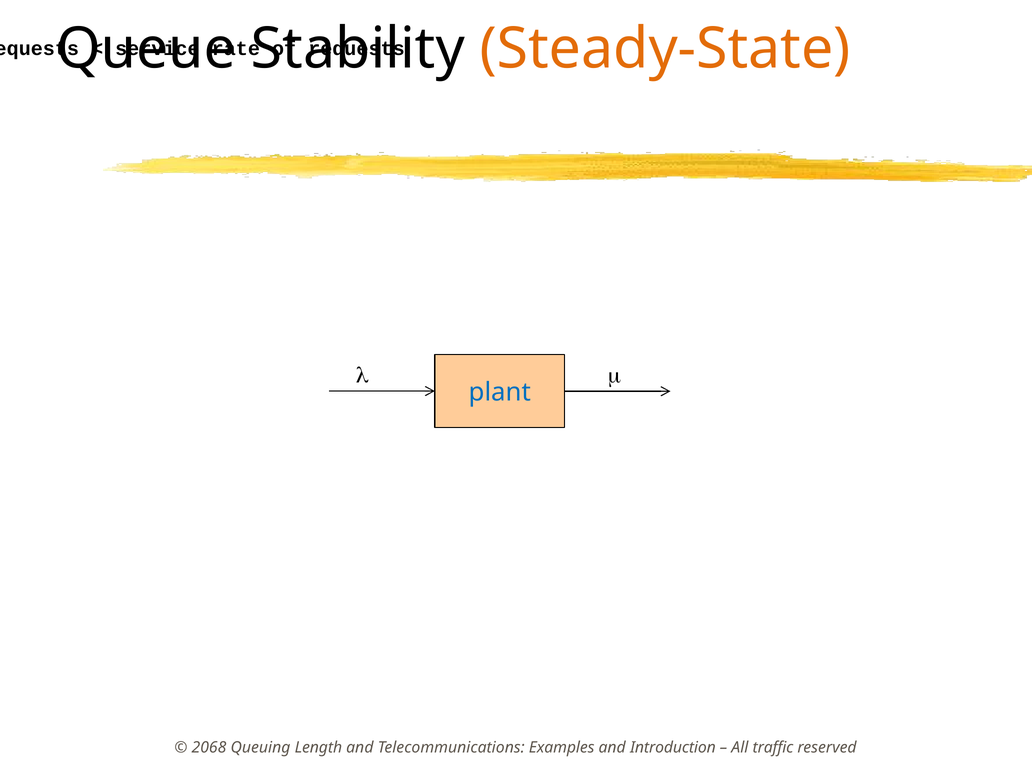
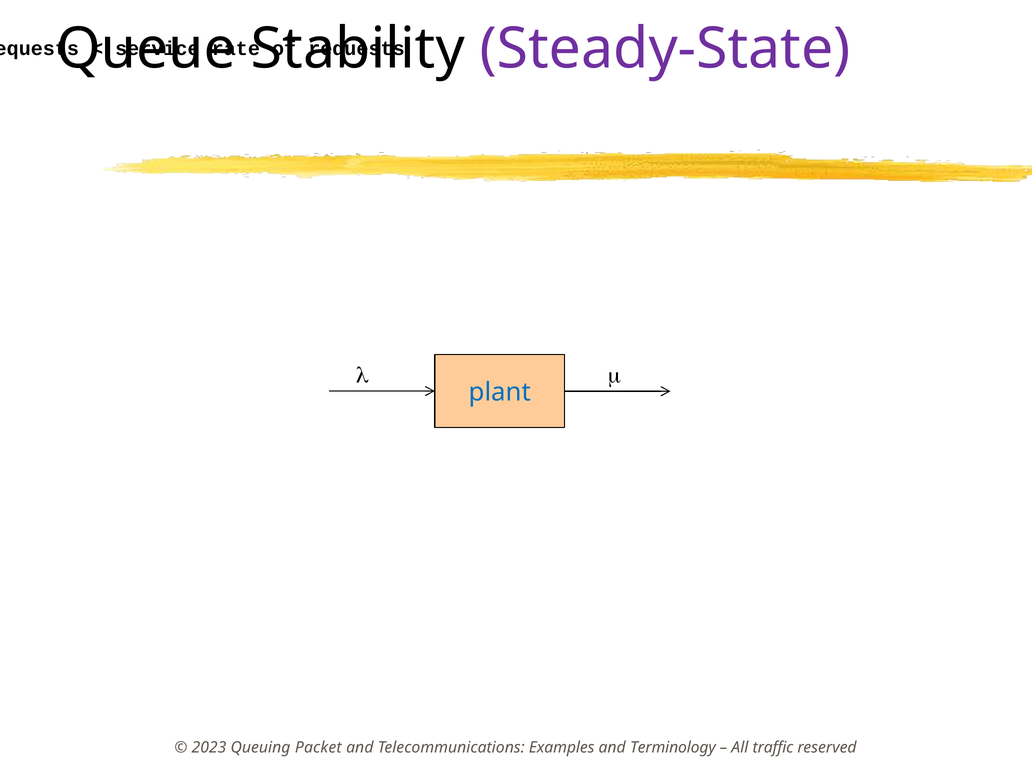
Steady-State colour: orange -> purple (665, 49)
2068: 2068 -> 2023 (209, 748)
Queuing Length: Length -> Packet (318, 748)
Introduction: Introduction -> Terminology (673, 748)
